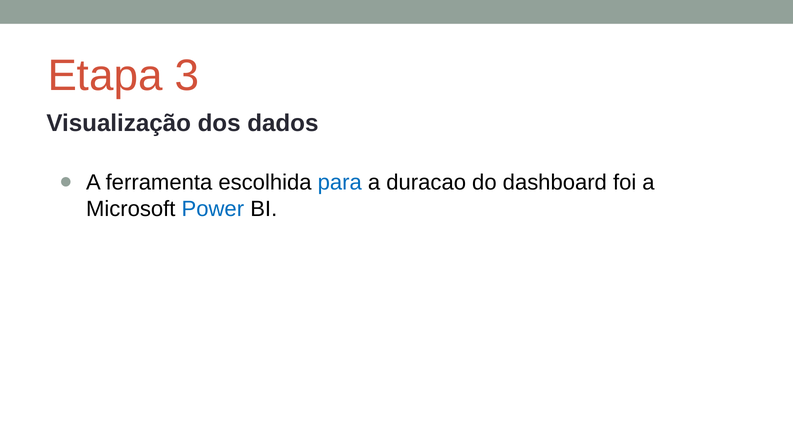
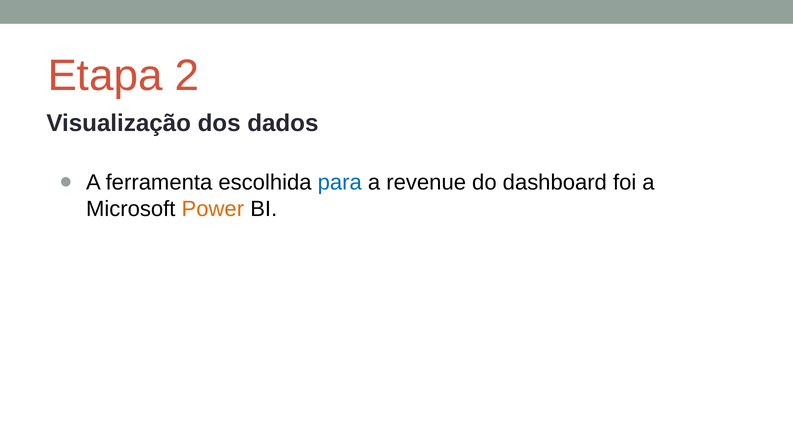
3: 3 -> 2 (187, 76)
duracao: duracao -> revenue (426, 182)
Power colour: blue -> orange (213, 209)
